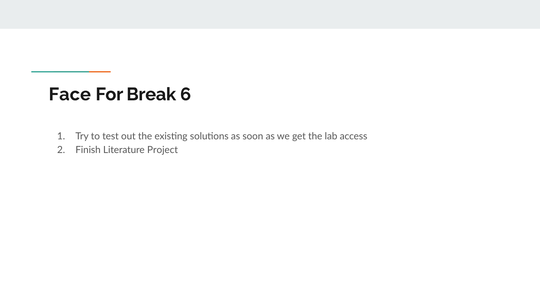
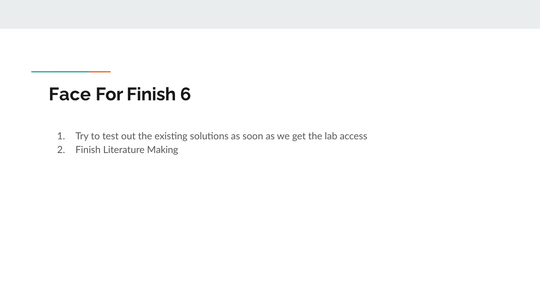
For Break: Break -> Finish (151, 94)
Project: Project -> Making (163, 150)
